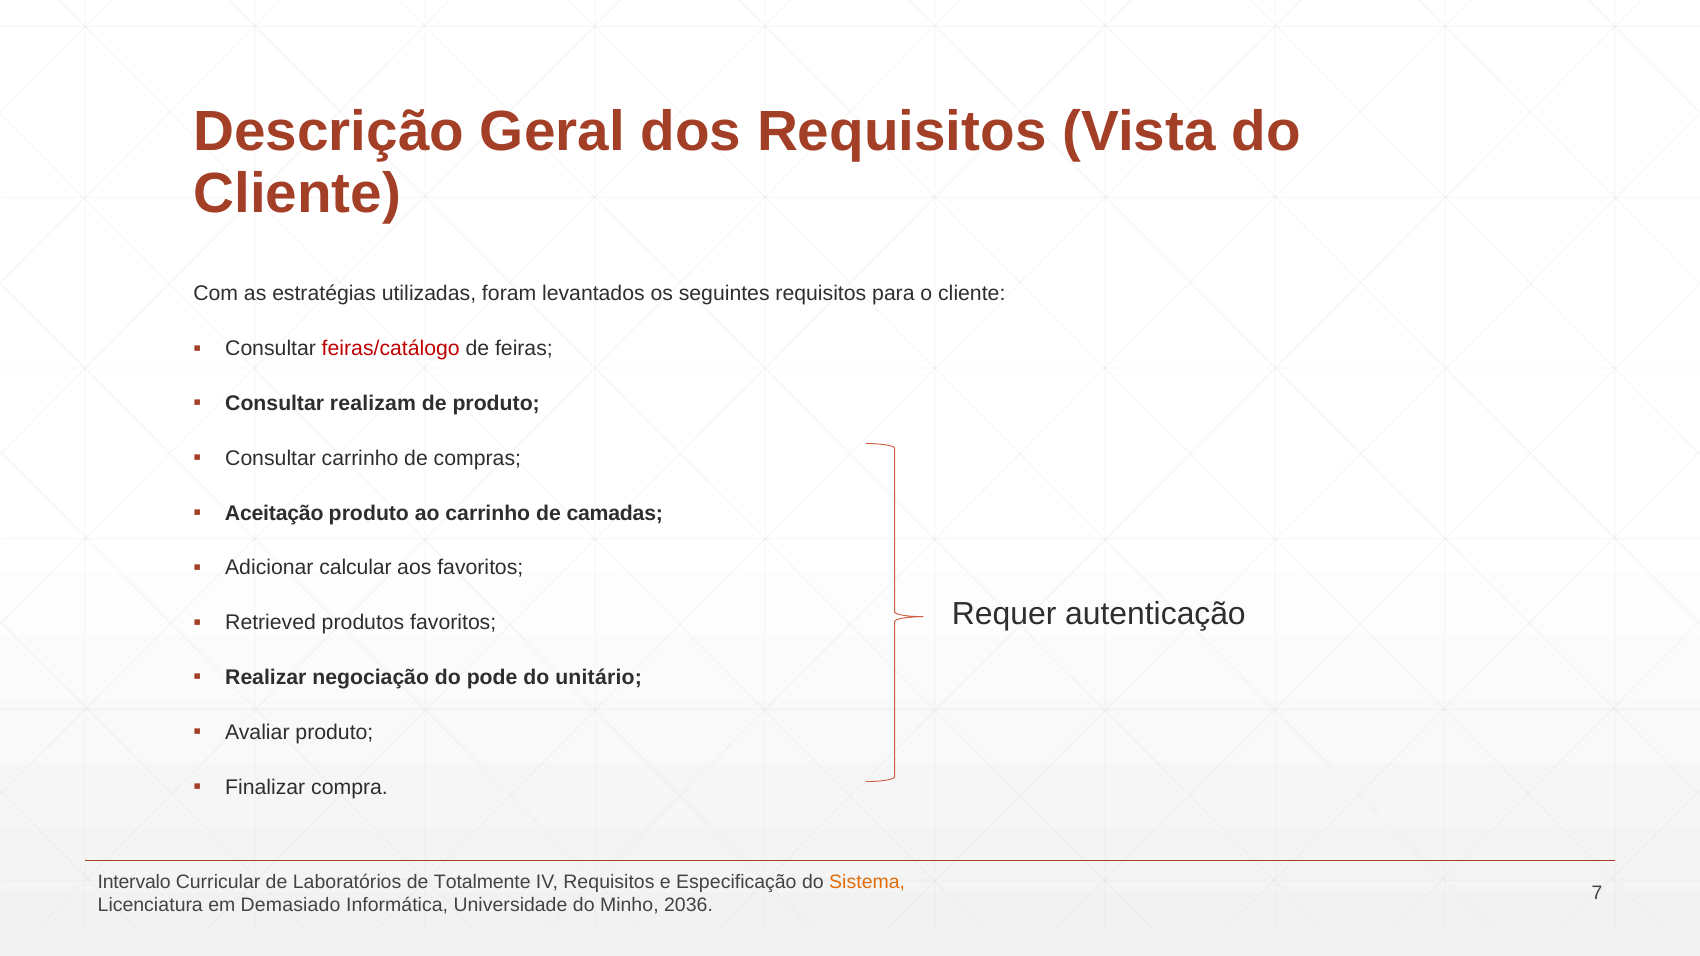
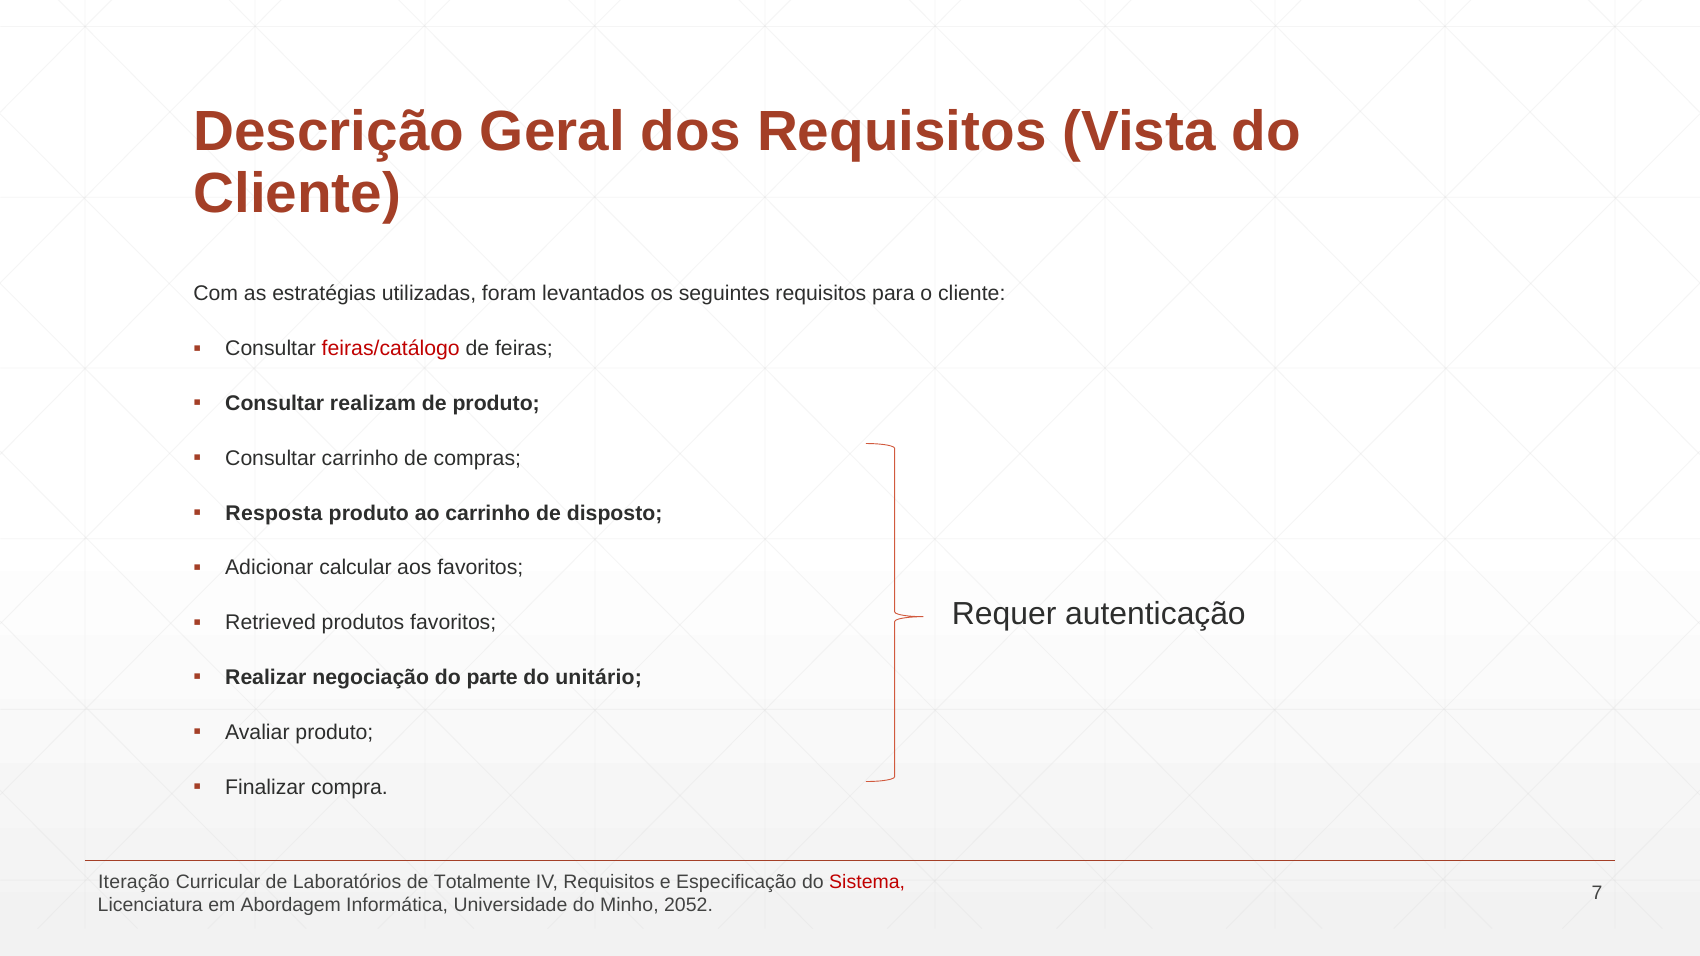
Aceitação: Aceitação -> Resposta (274, 513)
camadas: camadas -> disposto (615, 513)
pode: pode -> parte (492, 678)
Intervalo: Intervalo -> Iteração (134, 882)
Sistema colour: orange -> red (867, 882)
Demasiado: Demasiado -> Abordagem (291, 905)
2036: 2036 -> 2052 (689, 905)
